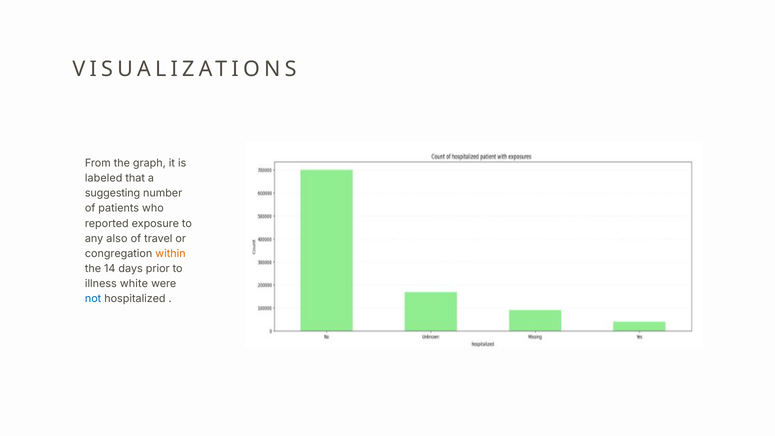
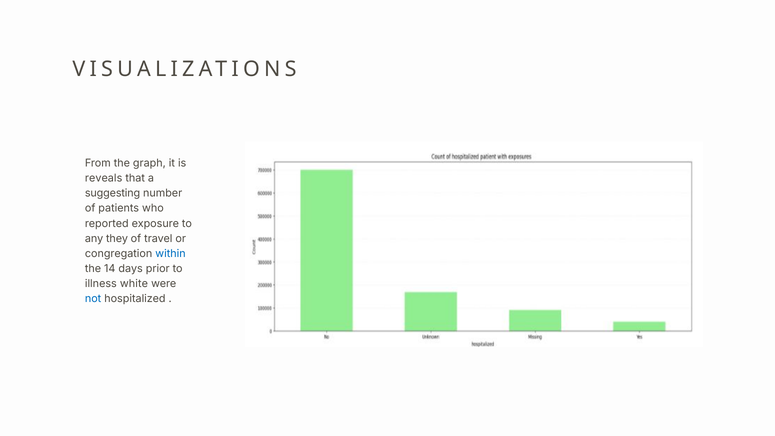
labeled: labeled -> reveals (104, 178)
also: also -> they (117, 239)
within colour: orange -> blue (171, 254)
